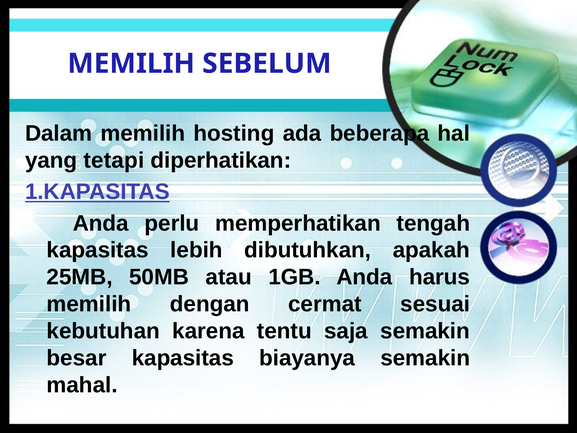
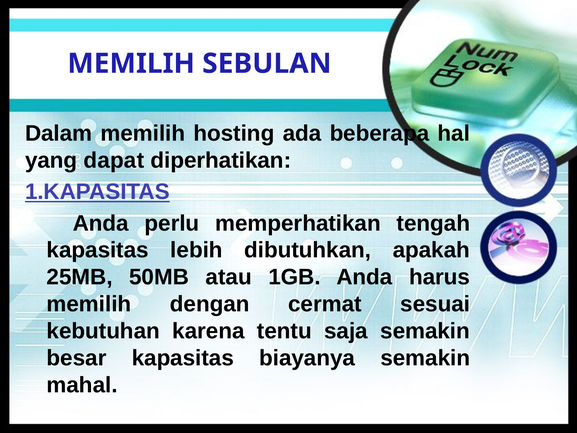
SEBELUM: SEBELUM -> SEBULAN (267, 64)
tetapi: tetapi -> dapat (114, 160)
